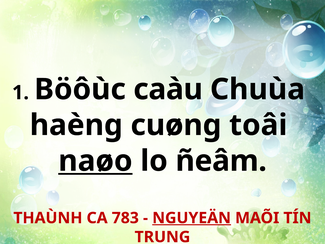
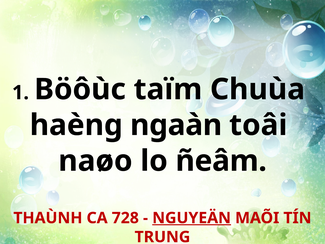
caàu: caàu -> taïm (168, 89)
cuøng: cuøng -> ngaàn (176, 125)
naøo underline: present -> none (95, 161)
783: 783 -> 728 (125, 218)
